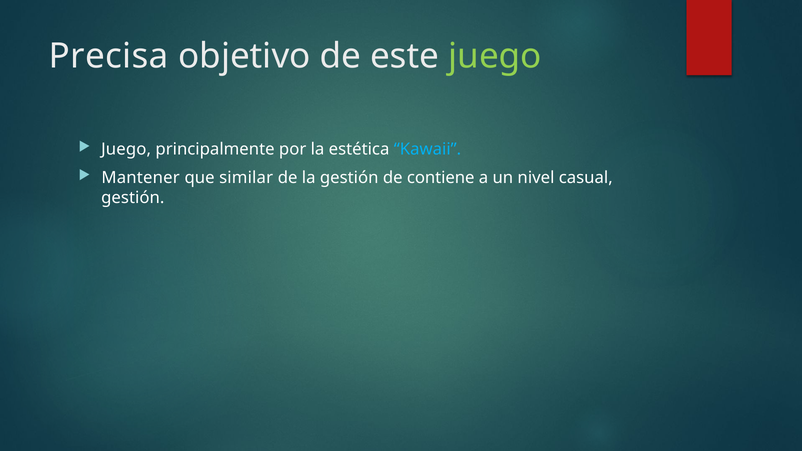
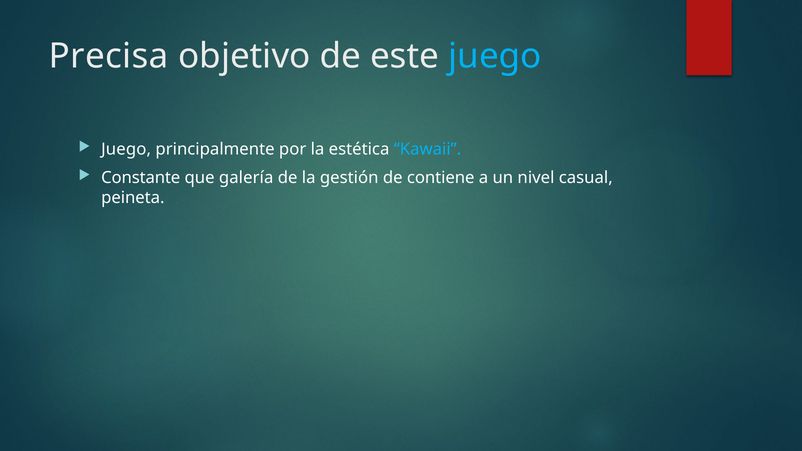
juego colour: light green -> light blue (495, 56)
Mantener: Mantener -> Constante (141, 178)
similar: similar -> galería (246, 178)
gestión: gestión -> peineta (133, 198)
